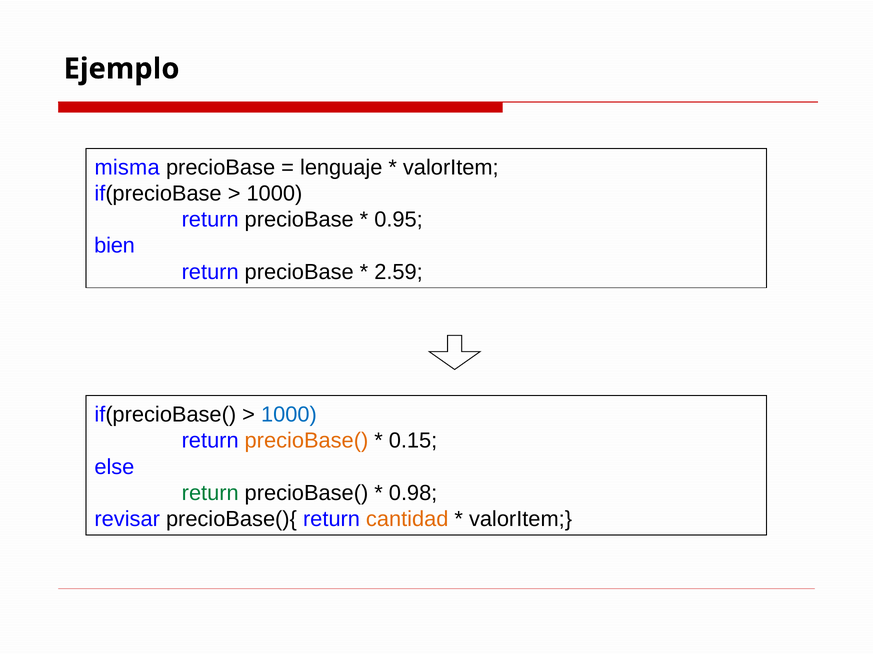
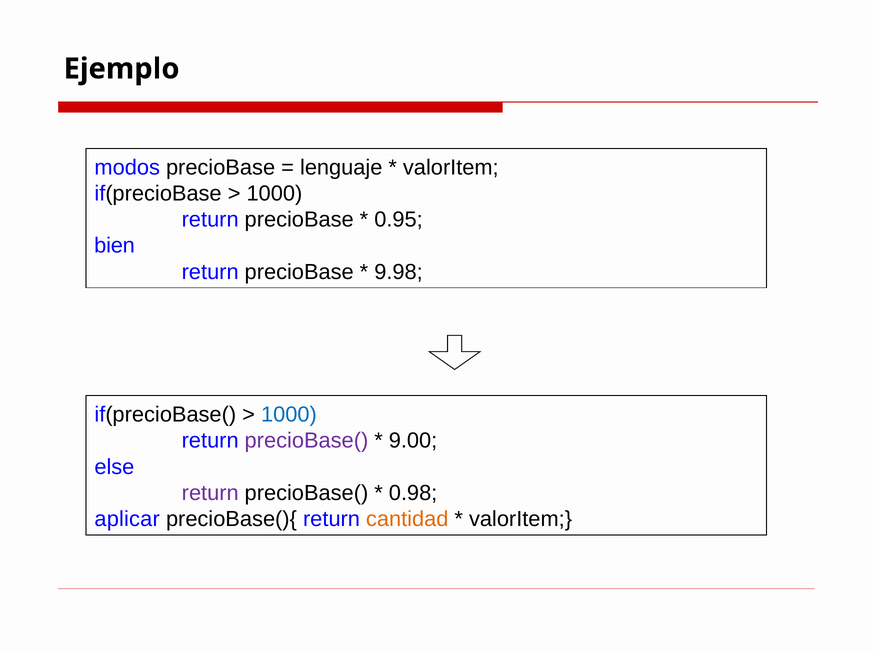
misma: misma -> modos (127, 168)
2.59: 2.59 -> 9.98 (399, 272)
precioBase( colour: orange -> purple (306, 441)
0.15: 0.15 -> 9.00 (413, 441)
return colour: green -> purple (210, 494)
revisar: revisar -> aplicar (127, 520)
